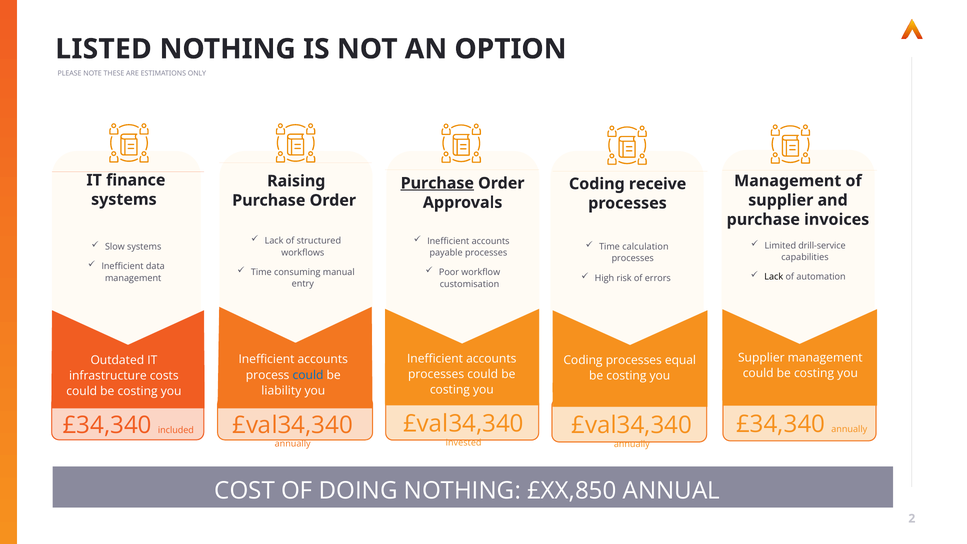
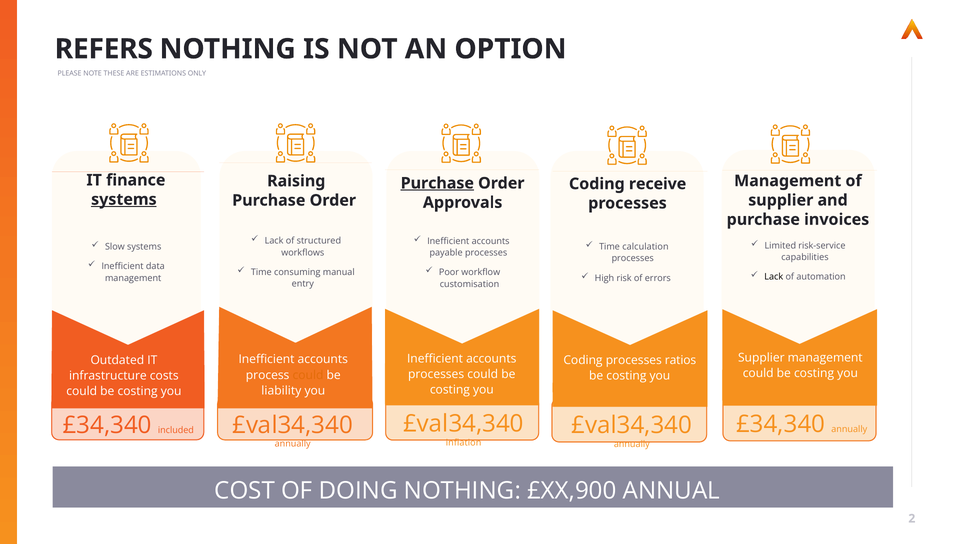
LISTED: LISTED -> REFERS (104, 49)
systems underline: none -> present (124, 199)
drill-service: drill-service -> risk-service (822, 246)
equal: equal -> ratios (681, 360)
could colour: blue -> orange (308, 375)
invested: invested -> inflation (464, 443)
£XX,850: £XX,850 -> £XX,900 (572, 491)
